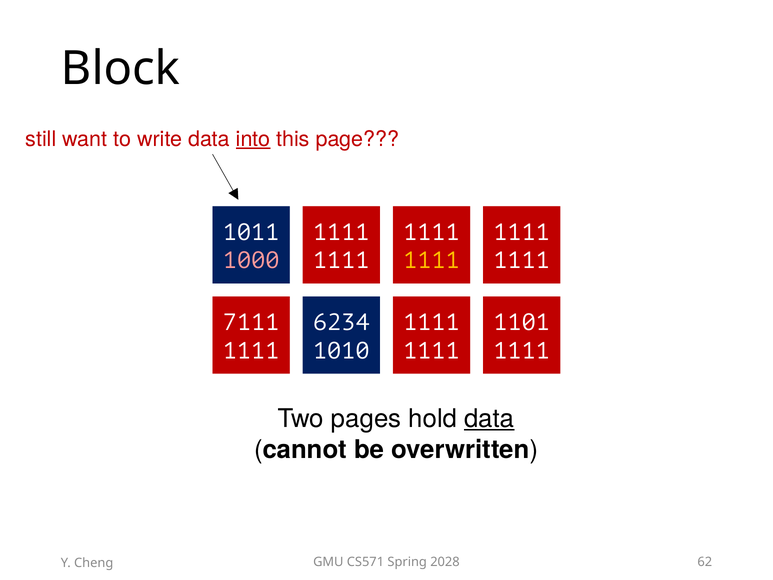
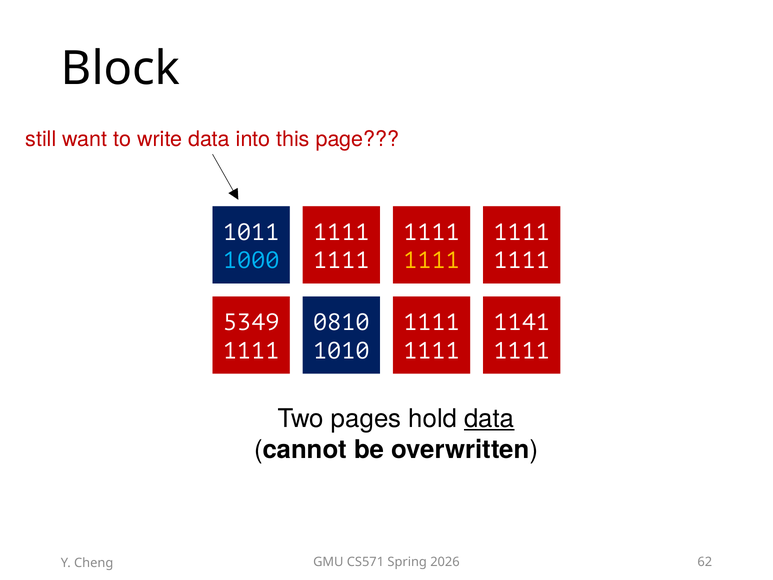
into underline: present -> none (253, 139)
1000 colour: pink -> light blue (251, 261)
7111: 7111 -> 5349 (251, 322)
6234: 6234 -> 0810 (341, 322)
1101: 1101 -> 1141 (522, 322)
2028: 2028 -> 2026 (445, 562)
